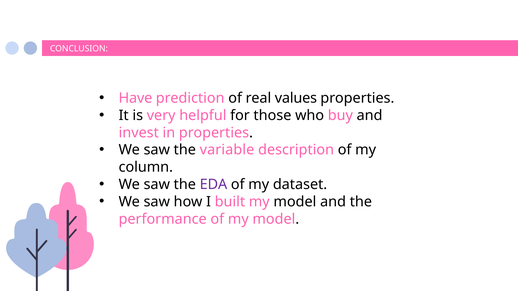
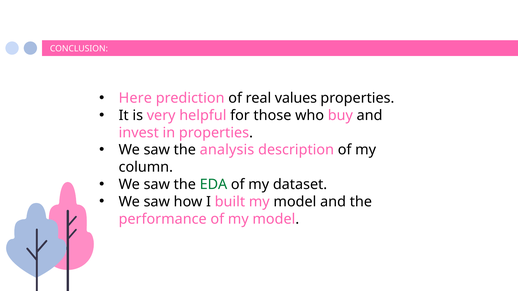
Have: Have -> Here (135, 98)
variable: variable -> analysis (227, 150)
EDA colour: purple -> green (213, 185)
